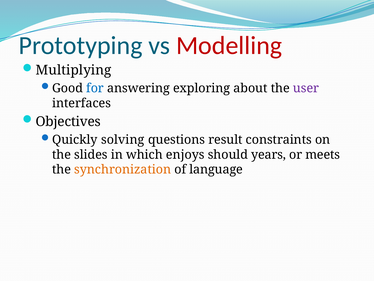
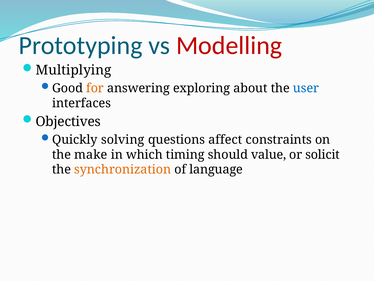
for colour: blue -> orange (95, 88)
user colour: purple -> blue (306, 88)
result: result -> affect (225, 139)
slides: slides -> make (91, 154)
enjoys: enjoys -> timing (185, 154)
years: years -> value (269, 154)
meets: meets -> solicit (323, 154)
